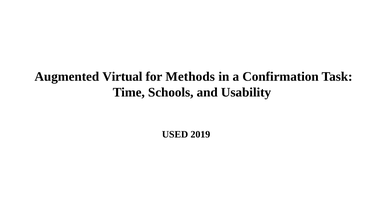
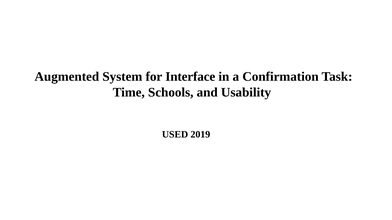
Virtual: Virtual -> System (122, 77)
Methods: Methods -> Interface (190, 77)
